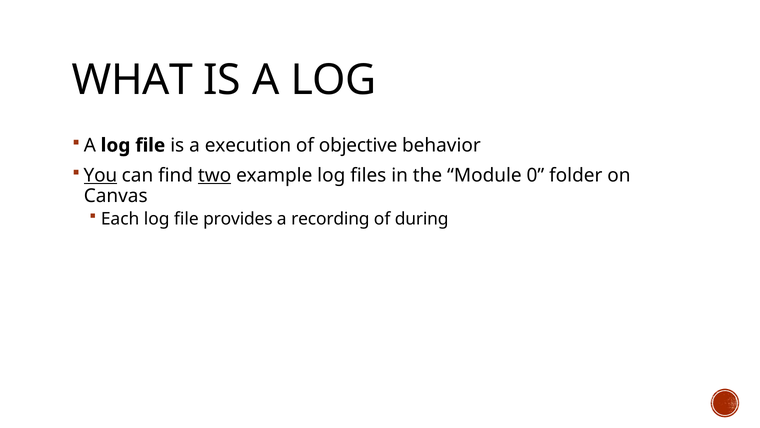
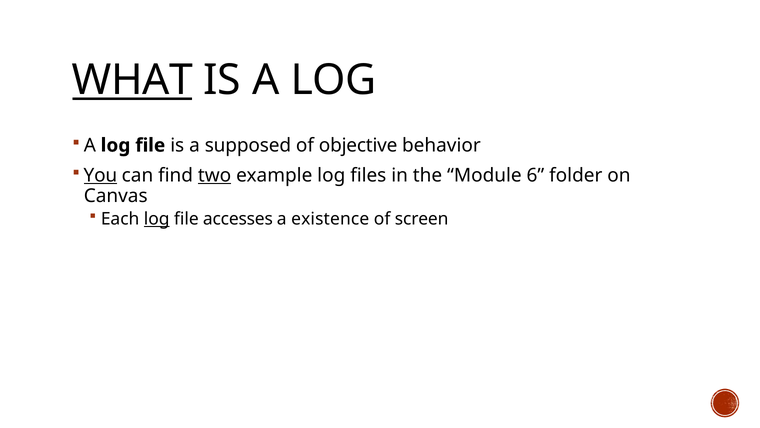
WHAT underline: none -> present (132, 80)
execution: execution -> supposed (248, 145)
0: 0 -> 6 (535, 175)
log underline: none -> present (157, 219)
provides: provides -> accesses (238, 219)
recording: recording -> existence (330, 219)
during: during -> screen (422, 219)
